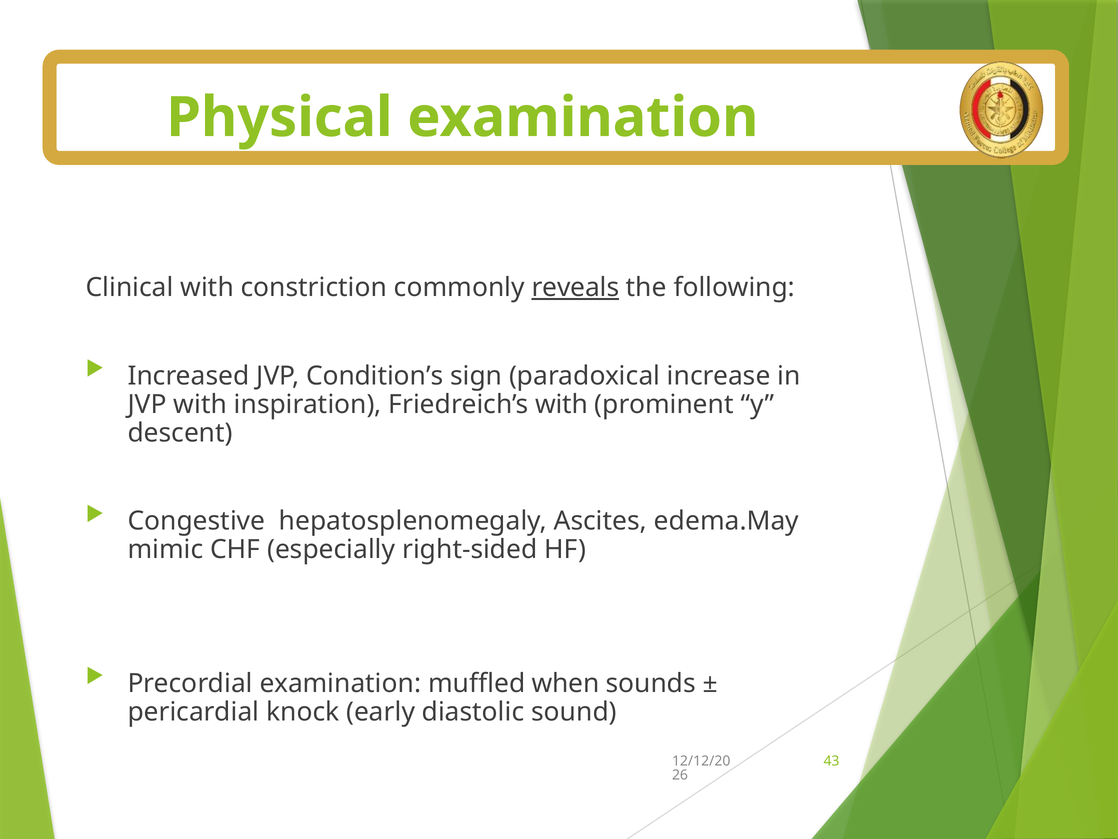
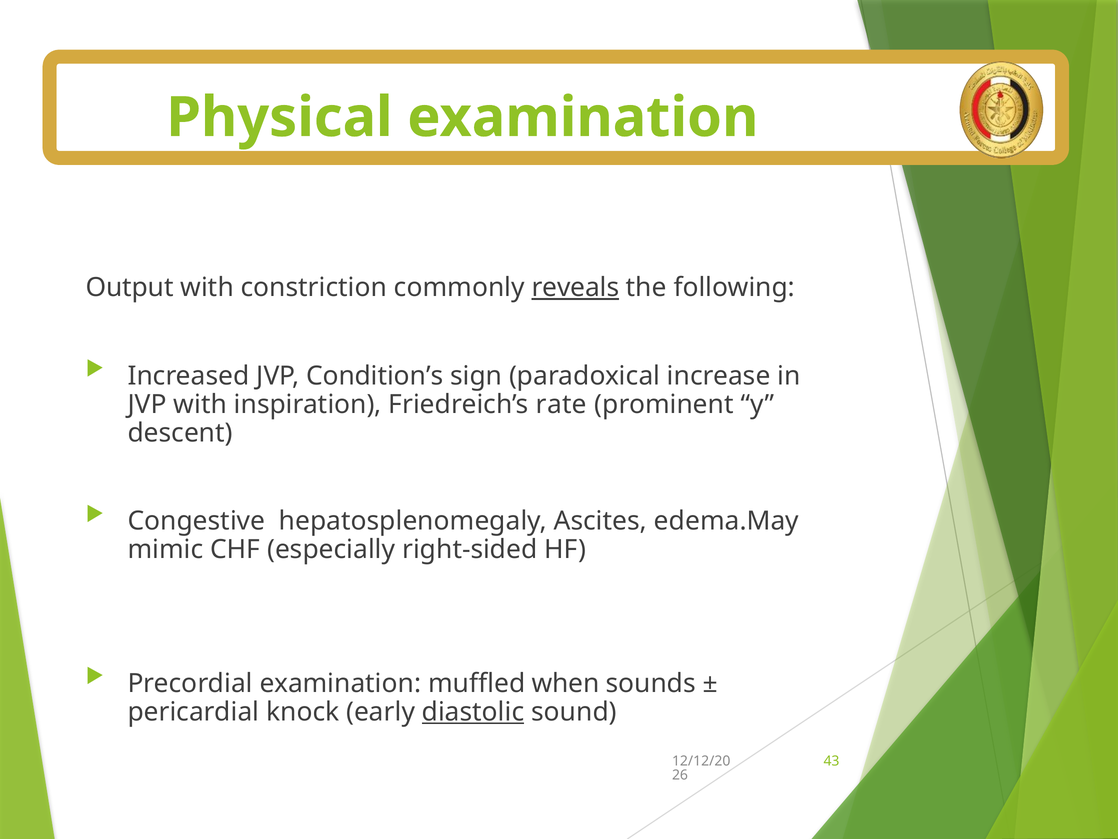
Clinical: Clinical -> Output (130, 287)
Friedreich’s with: with -> rate (561, 404)
diastolic underline: none -> present (473, 712)
